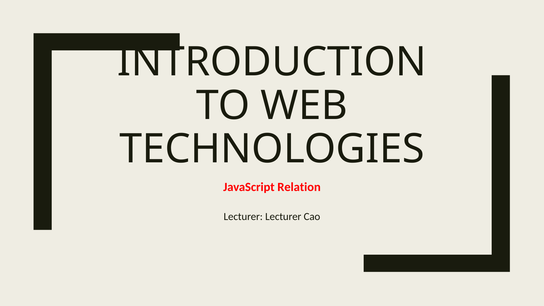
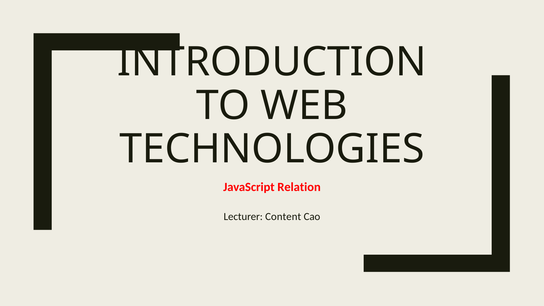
Lecturer Lecturer: Lecturer -> Content (283, 217)
